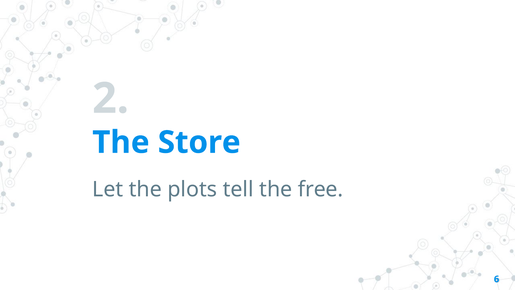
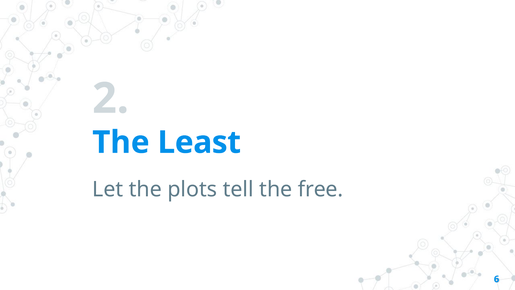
Store: Store -> Least (199, 142)
